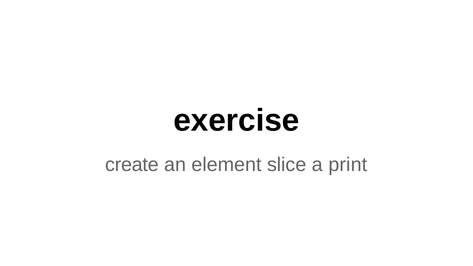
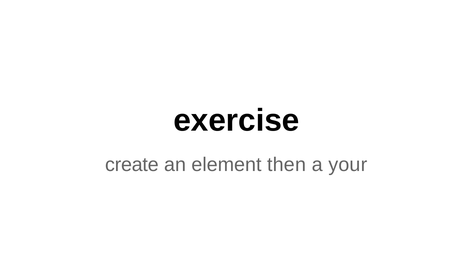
slice: slice -> then (287, 165)
print: print -> your (348, 165)
